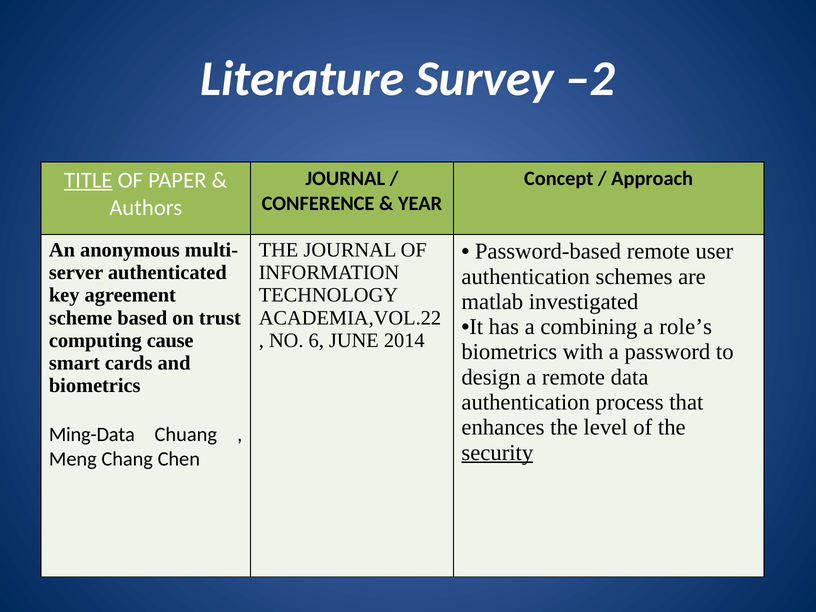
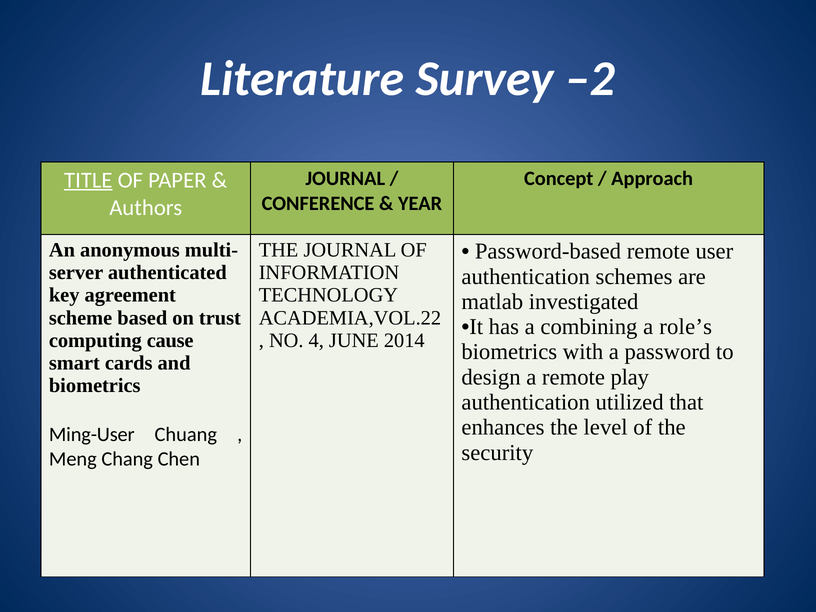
6: 6 -> 4 (316, 340)
data: data -> play (630, 377)
process: process -> utilized (630, 402)
Ming-Data: Ming-Data -> Ming-User (92, 434)
security underline: present -> none (497, 453)
